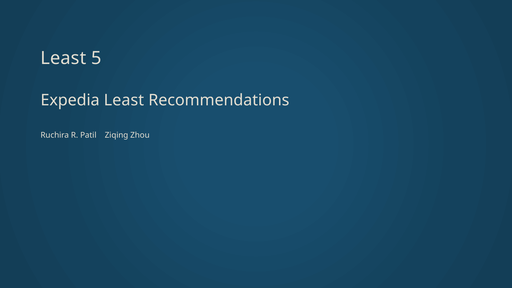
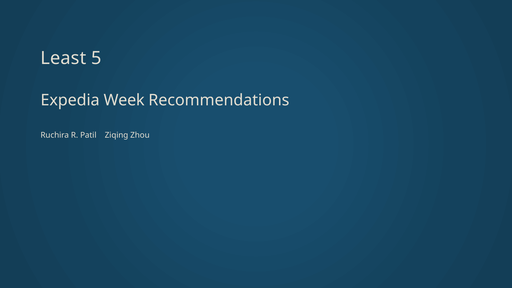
Expedia Least: Least -> Week (124, 100)
